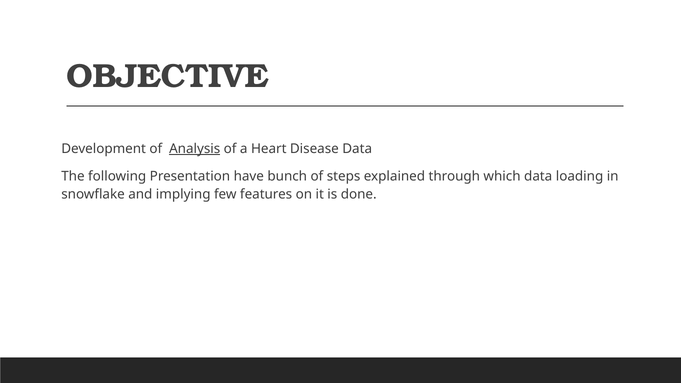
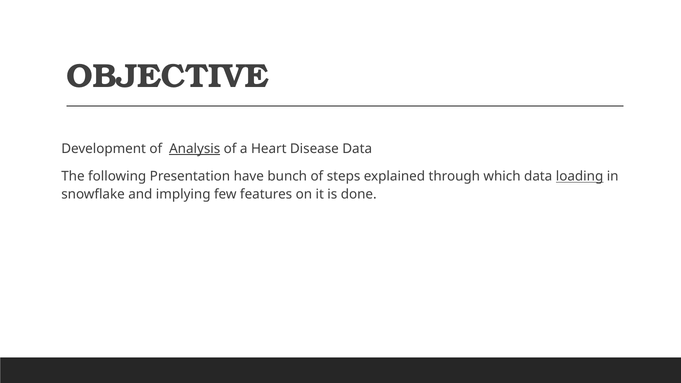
loading underline: none -> present (580, 176)
